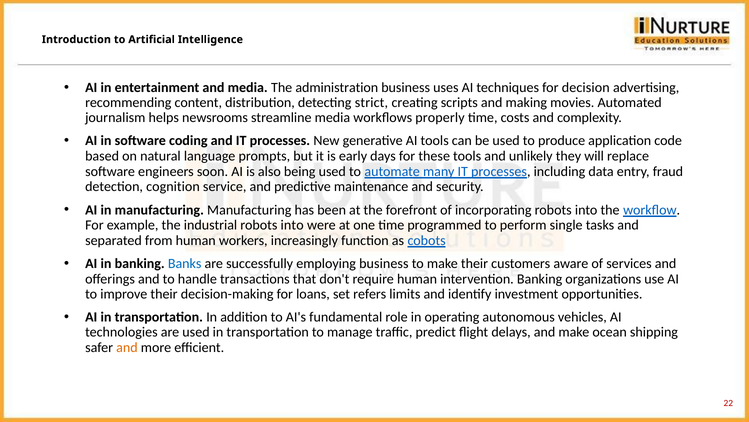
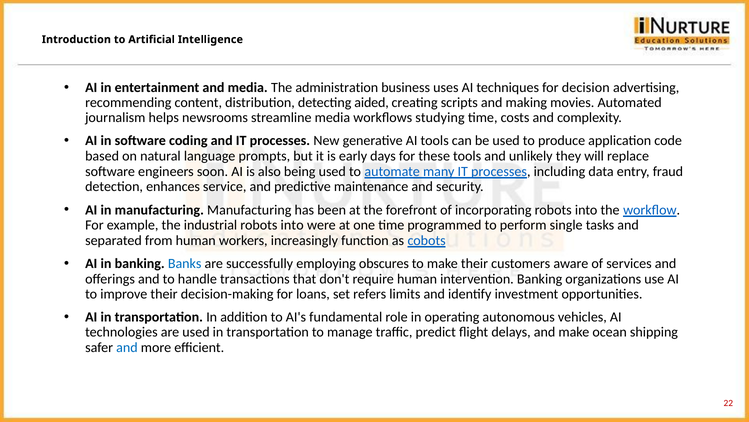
strict: strict -> aided (372, 102)
properly: properly -> studying (440, 118)
cognition: cognition -> enhances (173, 186)
employing business: business -> obscures (384, 263)
and colour: orange -> blue (127, 347)
